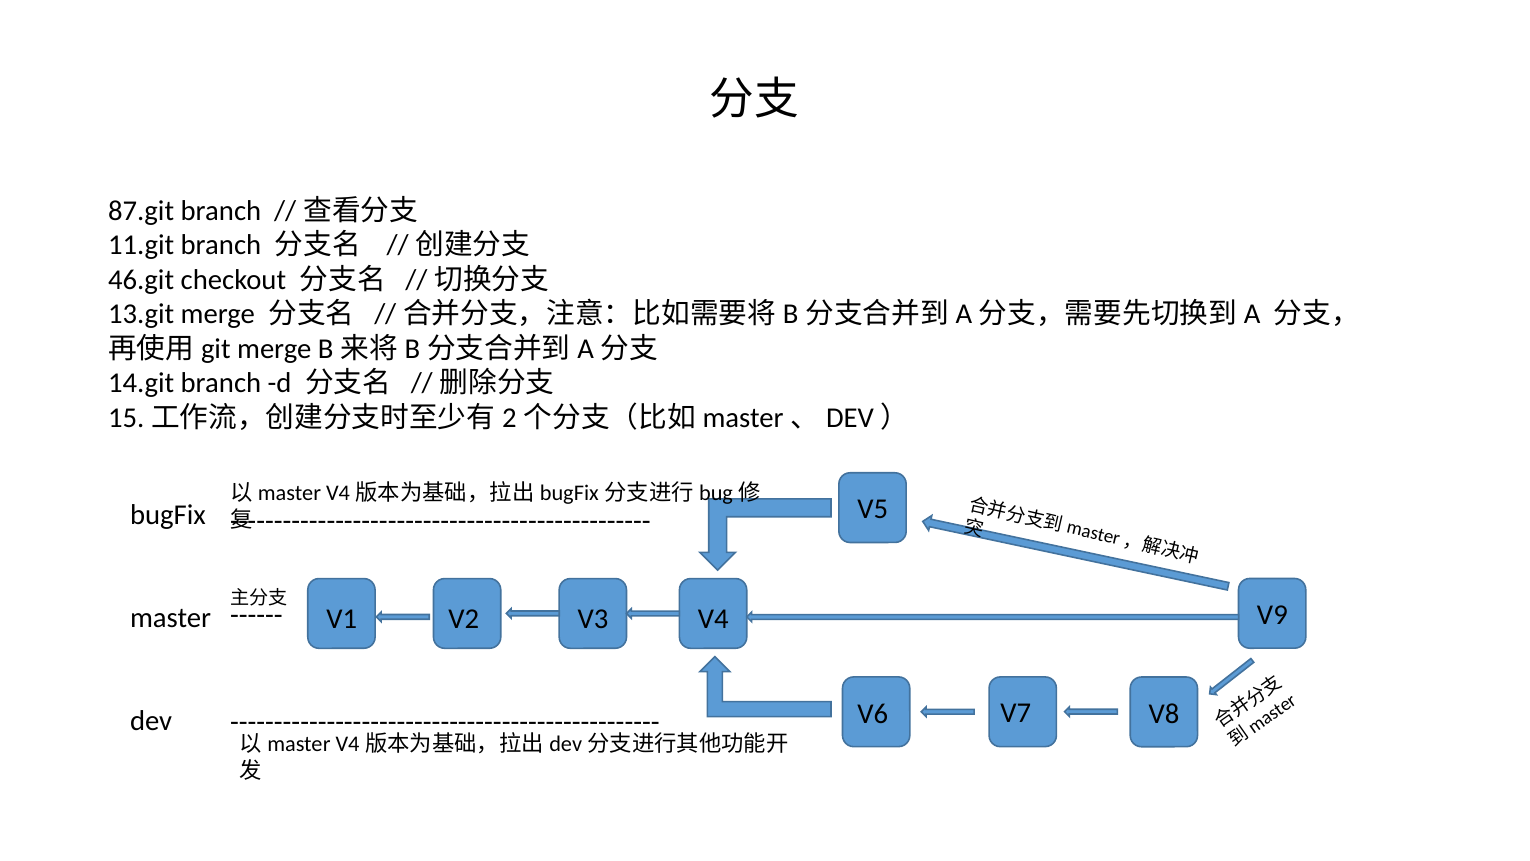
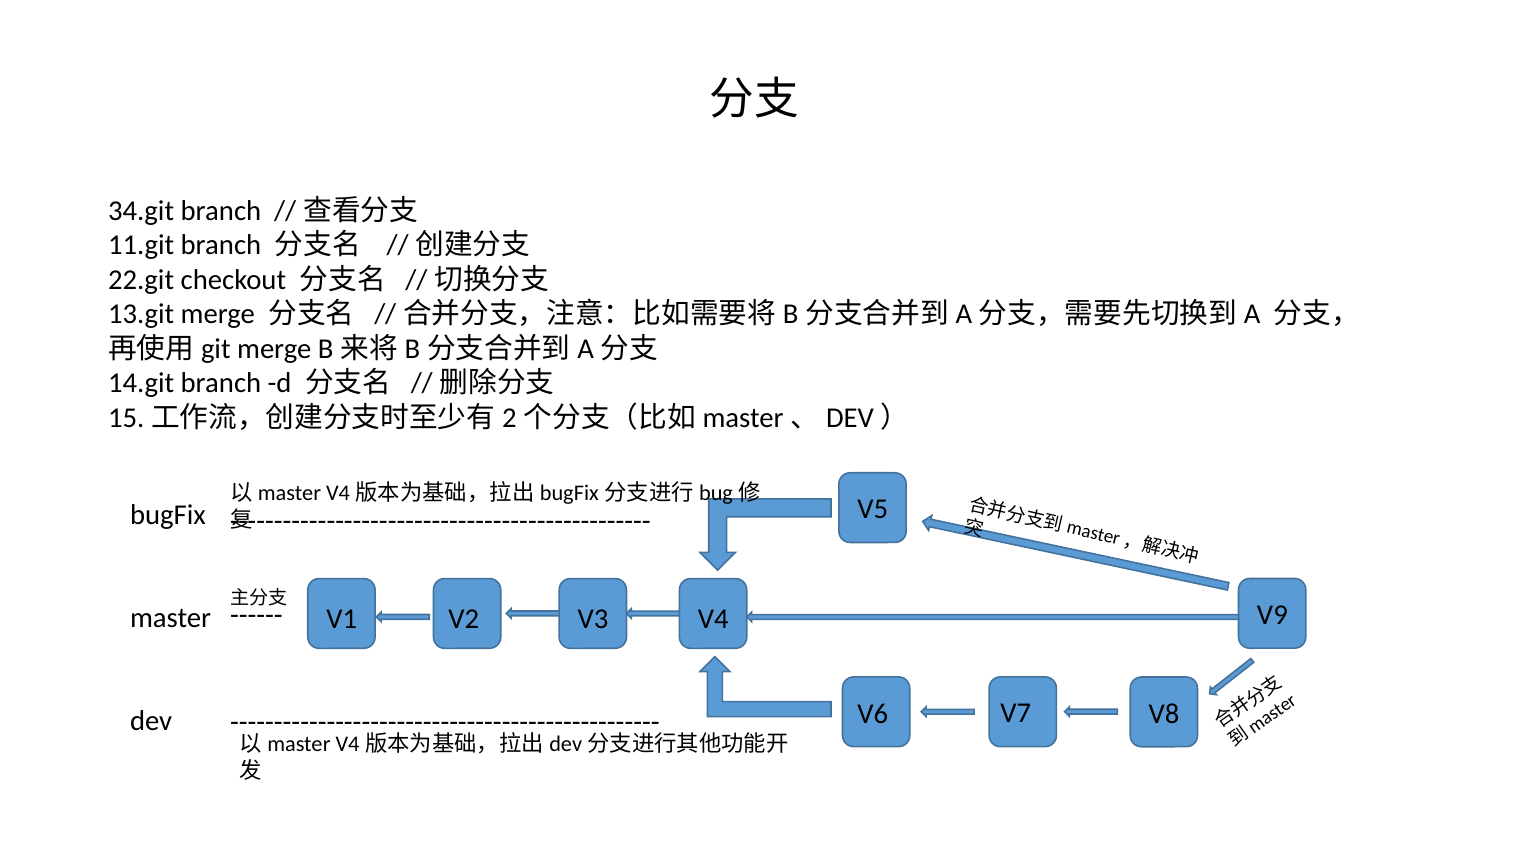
87.git: 87.git -> 34.git (141, 211)
46.git: 46.git -> 22.git (141, 280)
